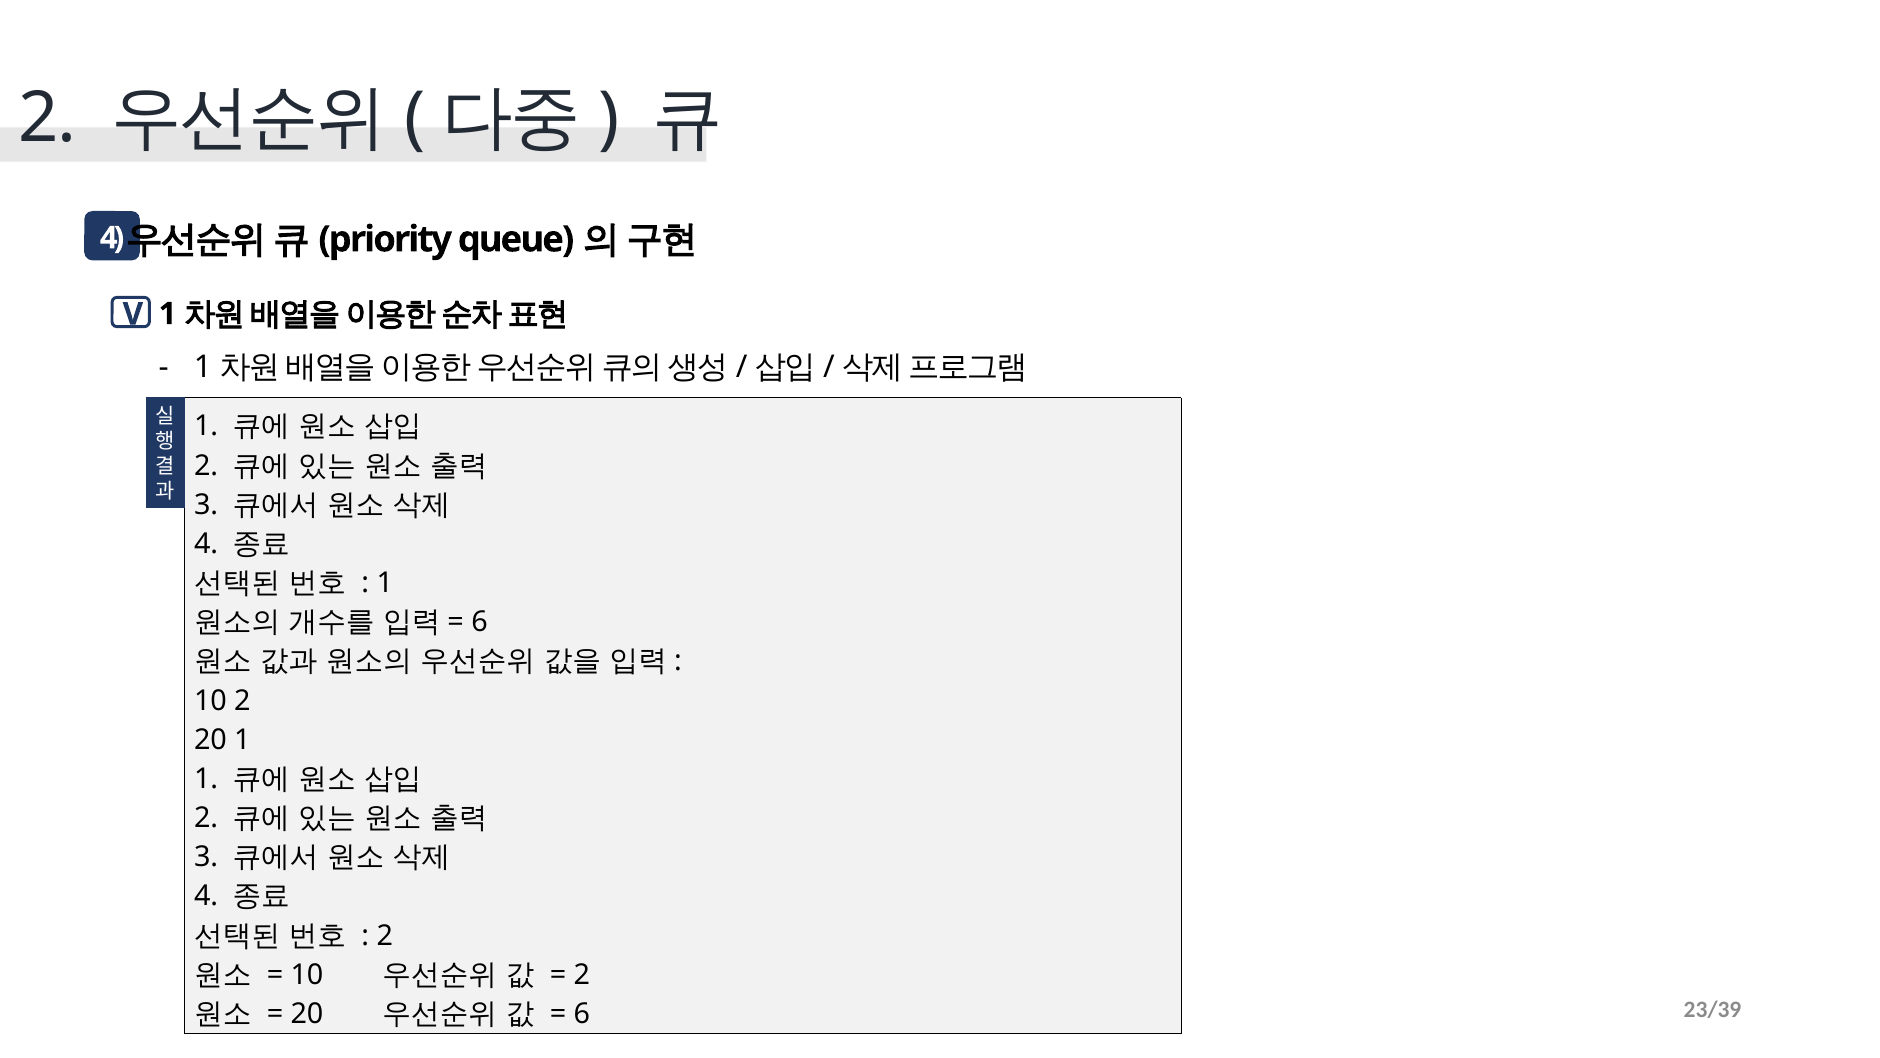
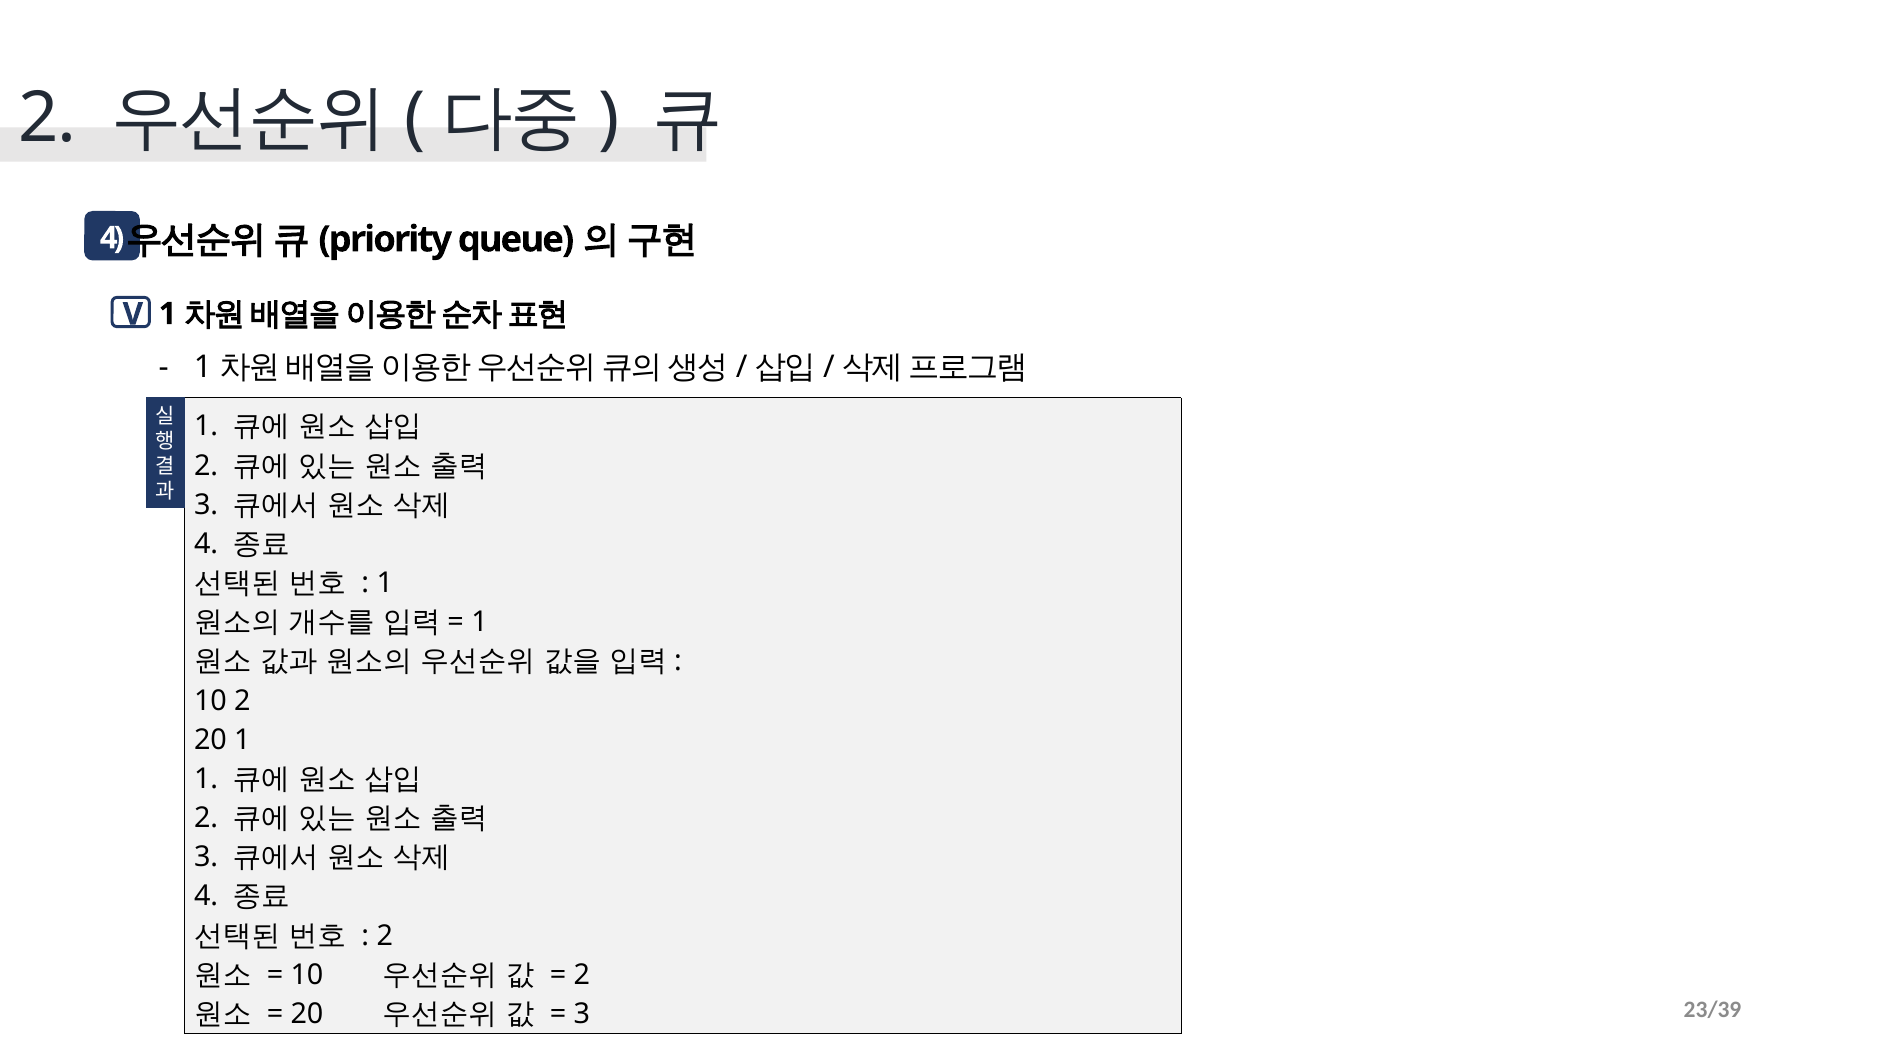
6: 6 -> 1 (479, 622)
6: 6 -> 3 (582, 1014)
